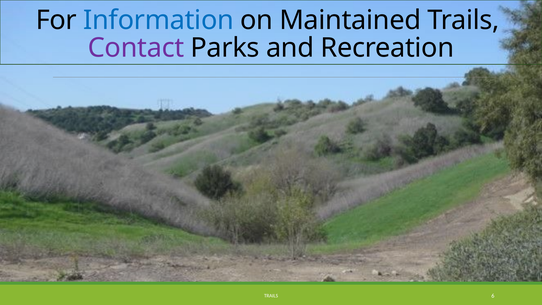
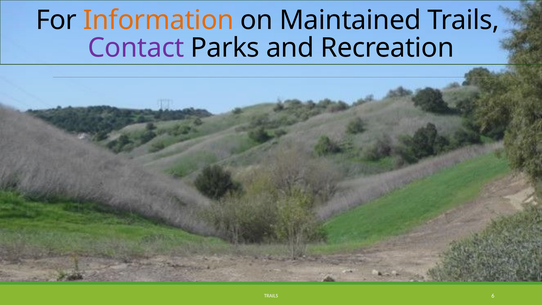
Information colour: blue -> orange (159, 20)
